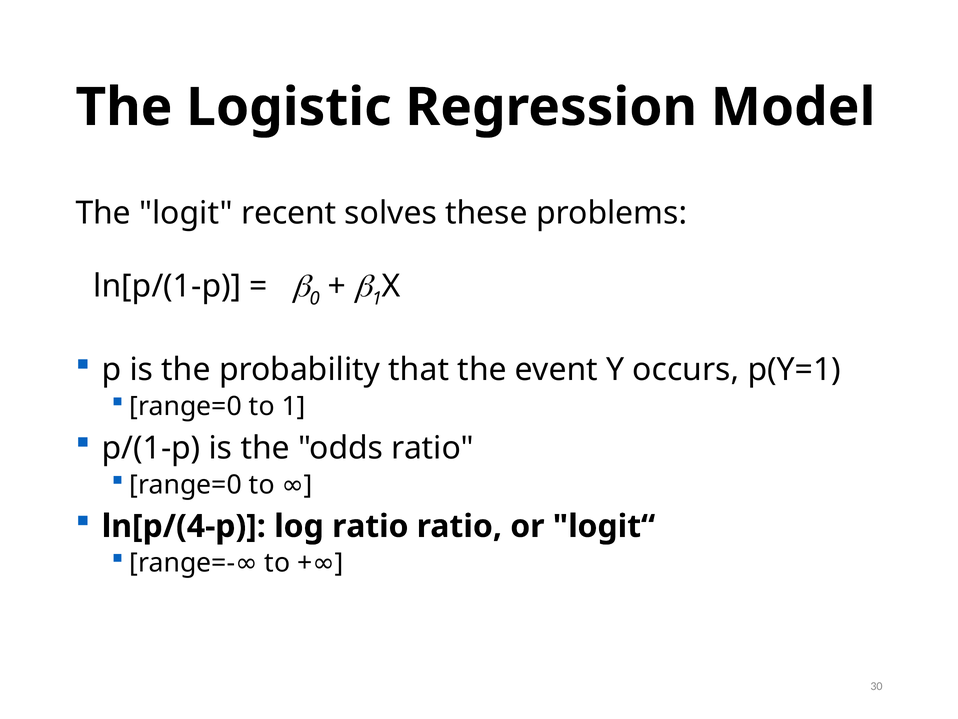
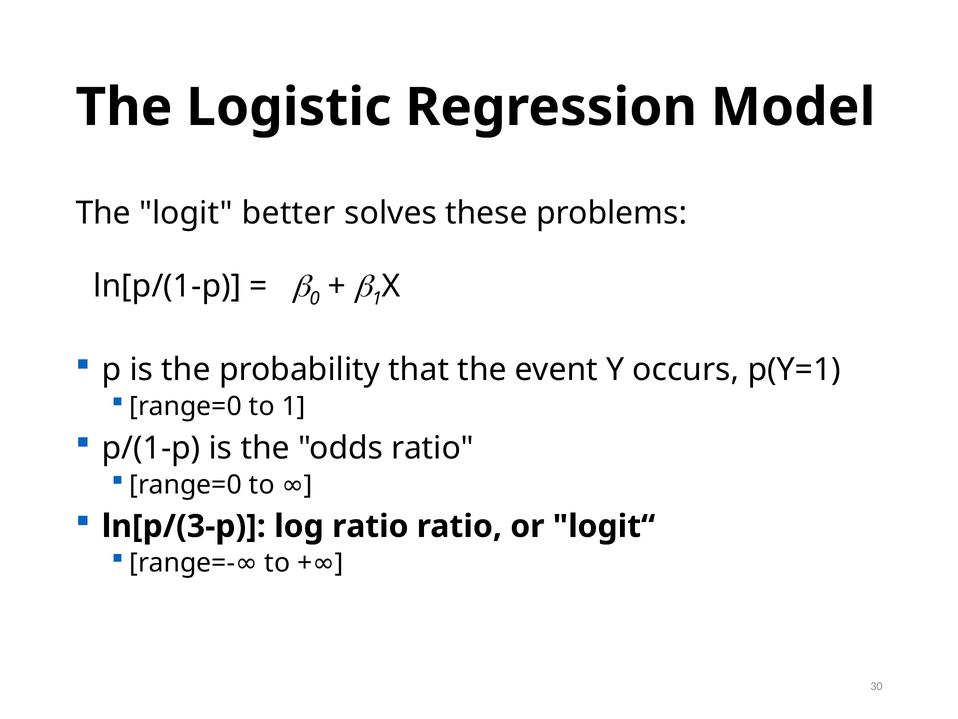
recent: recent -> better (289, 213)
ln[p/(4-p: ln[p/(4-p -> ln[p/(3-p (184, 526)
